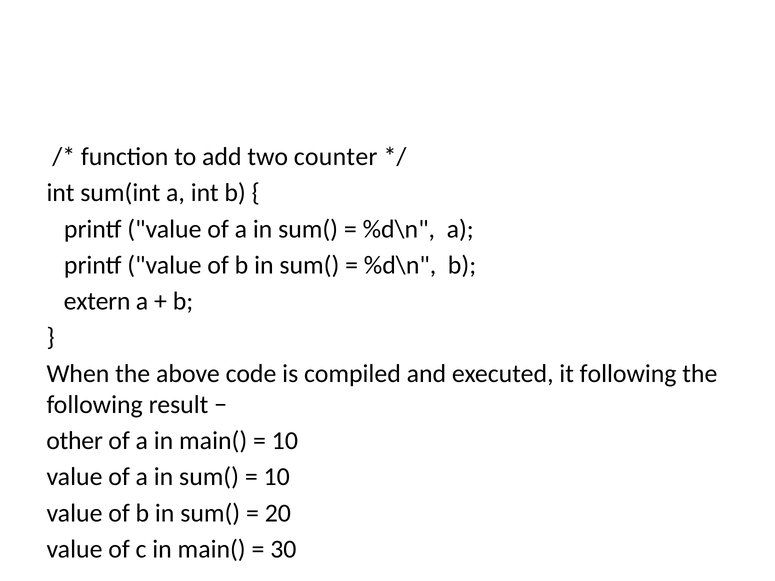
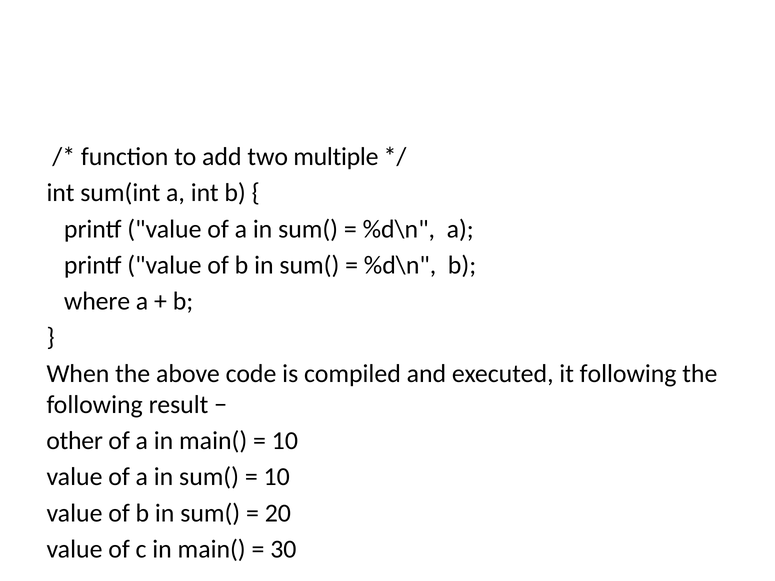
counter: counter -> multiple (336, 157)
extern: extern -> where (97, 301)
